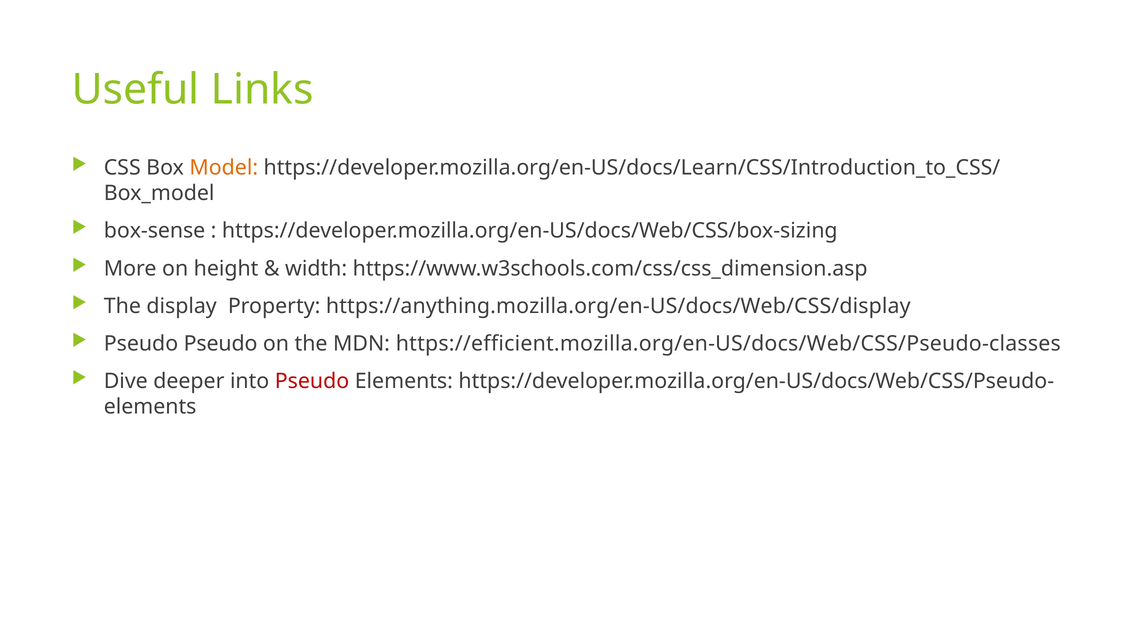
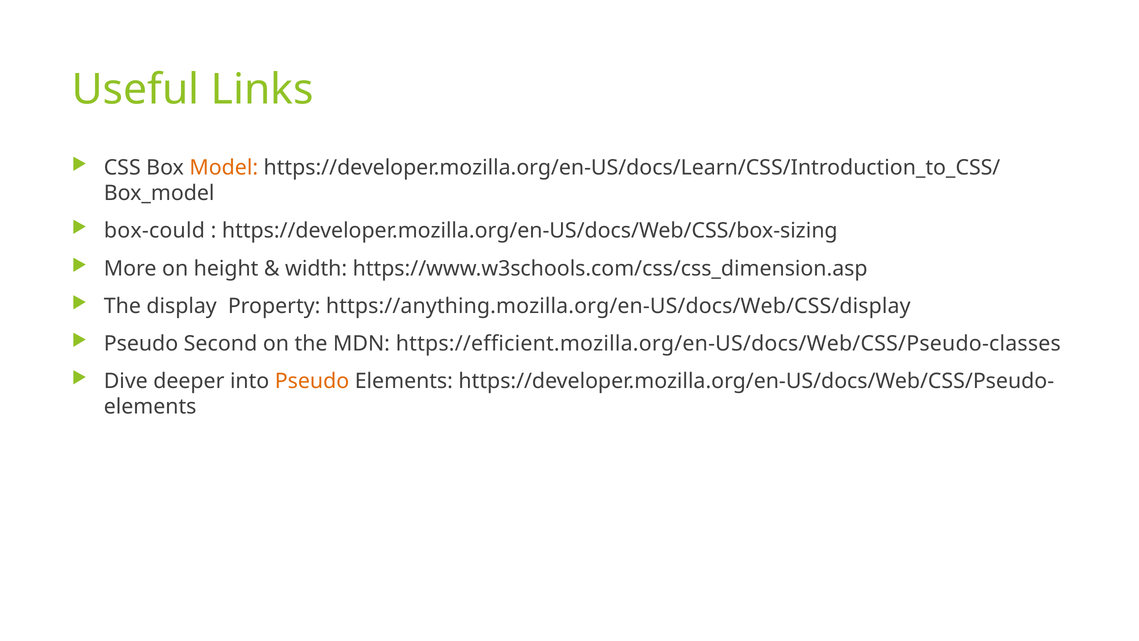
box-sense: box-sense -> box-could (154, 231)
Pseudo Pseudo: Pseudo -> Second (220, 343)
Pseudo colour: red -> orange (312, 381)
